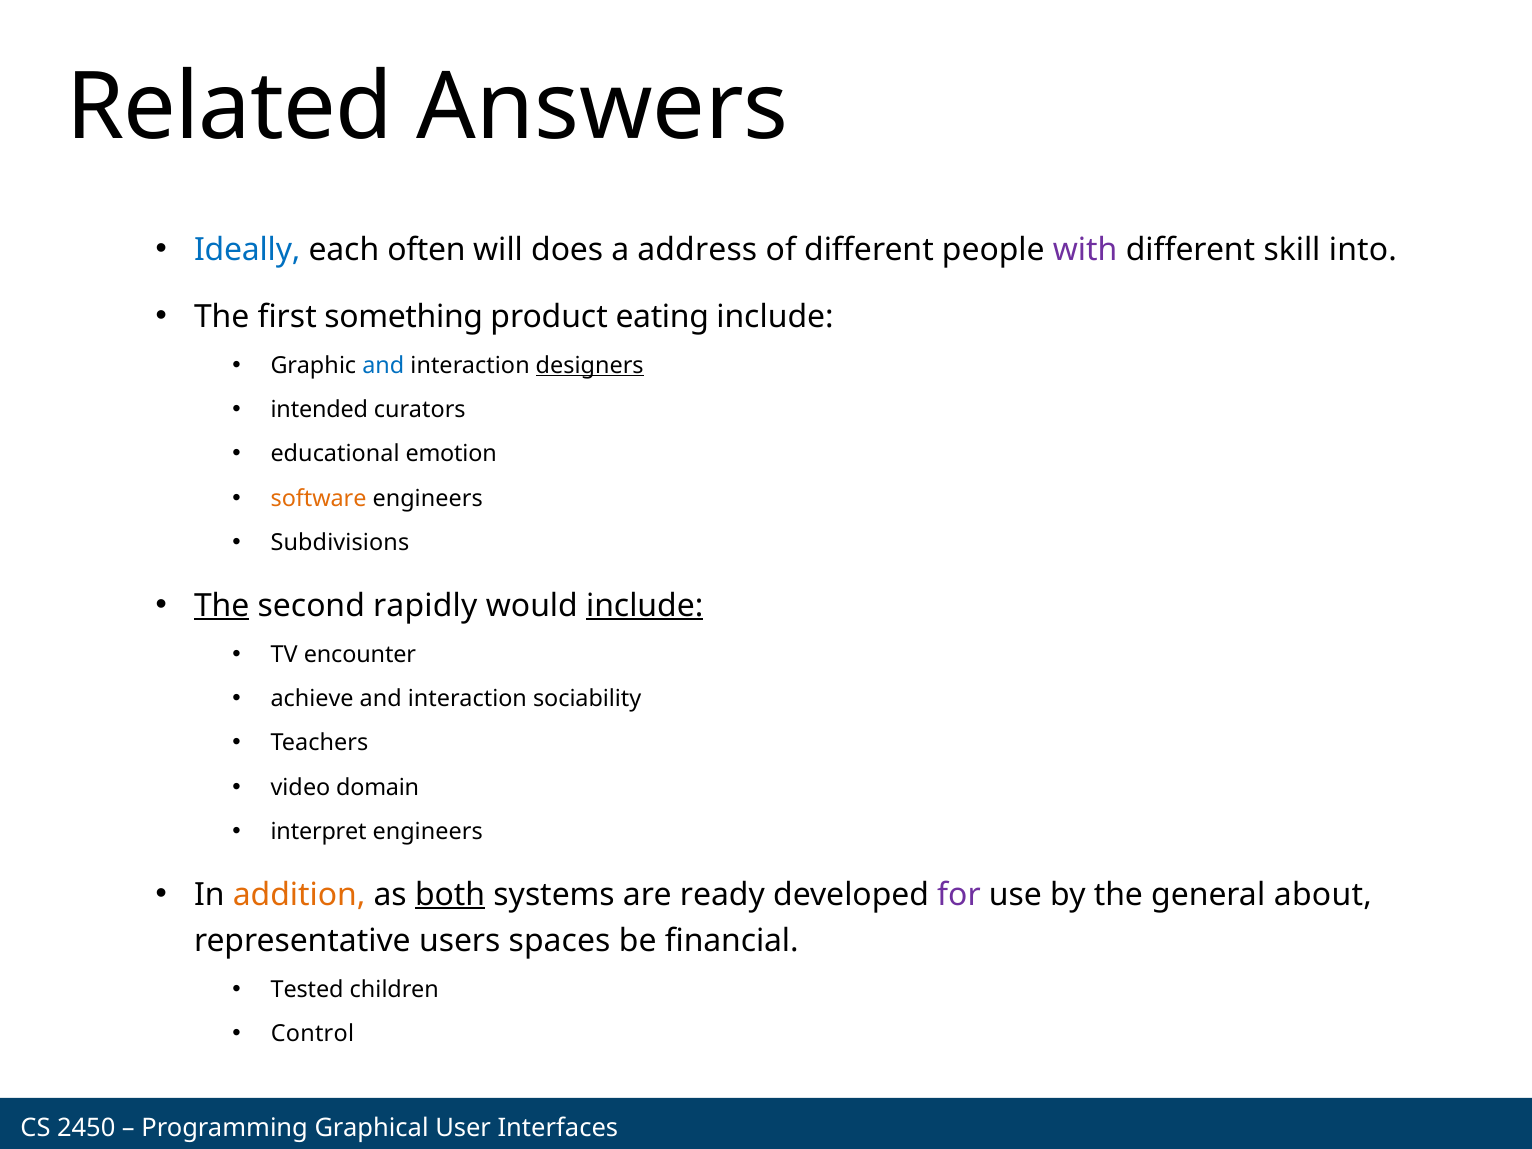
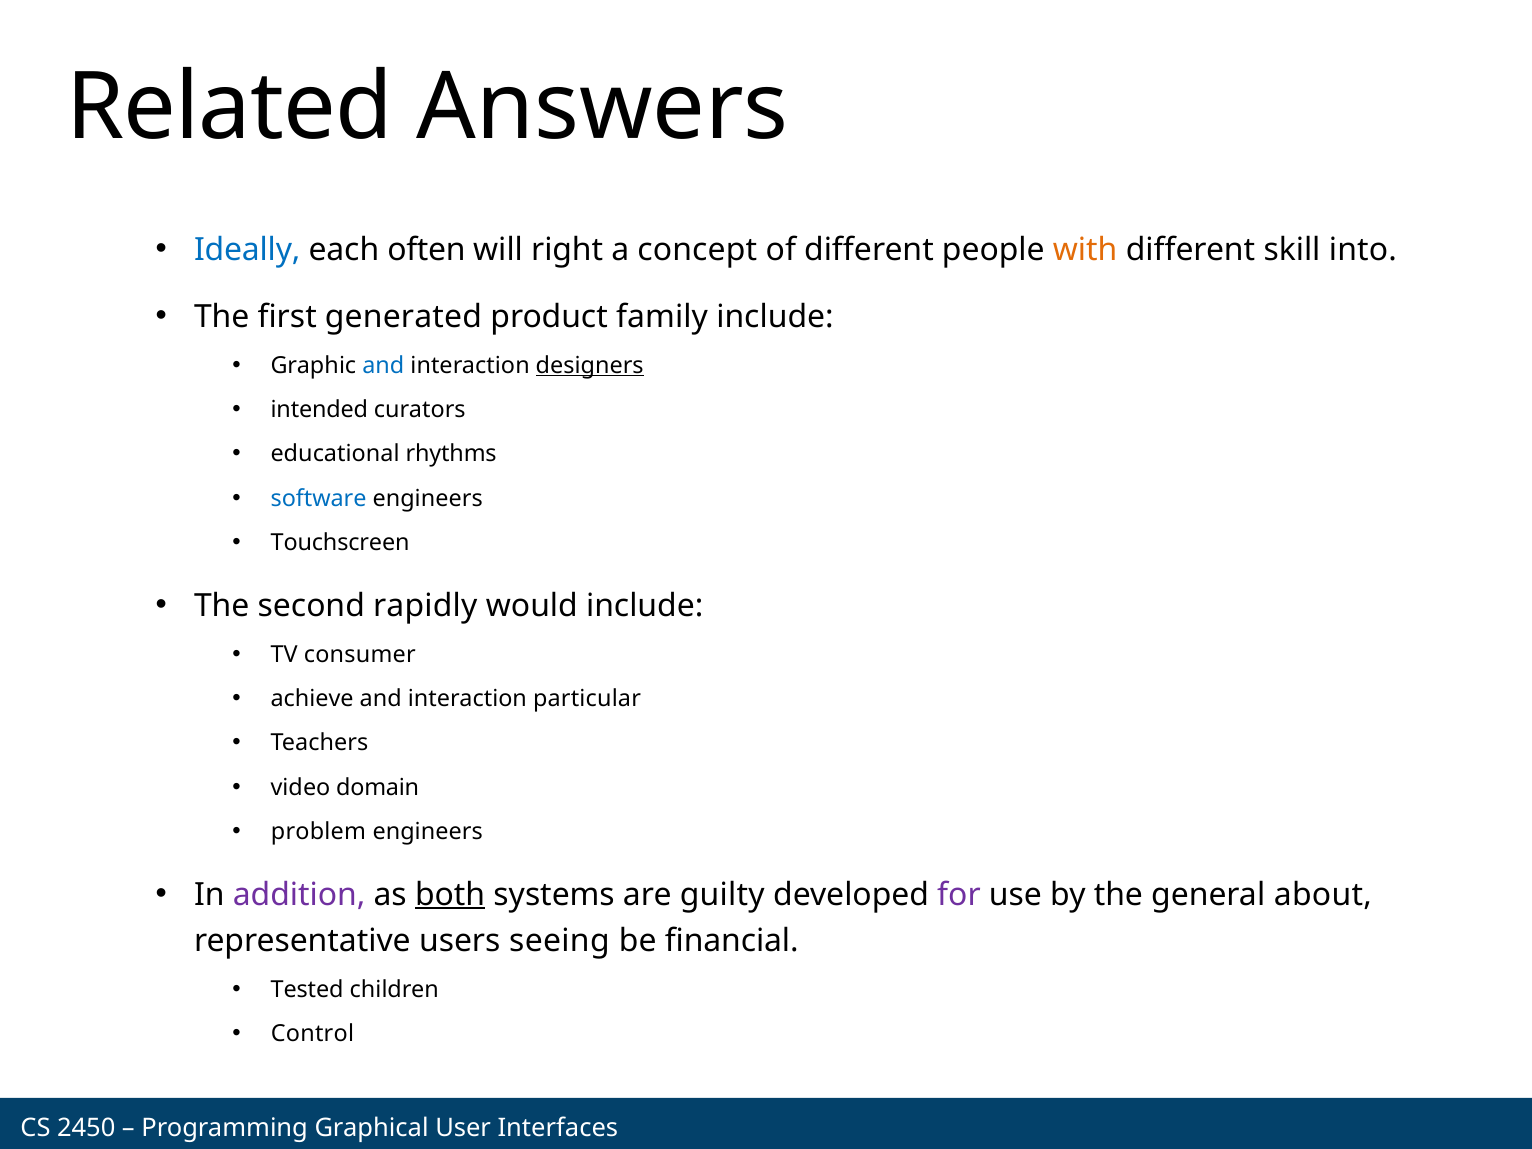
does: does -> right (567, 249)
address: address -> concept (697, 249)
with colour: purple -> orange (1085, 249)
something: something -> generated (403, 317)
eating: eating -> family (662, 317)
emotion: emotion -> rhythms (451, 454)
software colour: orange -> blue (319, 499)
Subdivisions: Subdivisions -> Touchscreen (340, 543)
The underline: present -> none (222, 606)
include underline: present -> none (645, 606)
encounter: encounter -> consumer (360, 654)
sociability: sociability -> particular (587, 699)
interpret: interpret -> problem (318, 832)
addition colour: orange -> purple (299, 895)
ready: ready -> guilty (722, 895)
spaces: spaces -> seeing (559, 941)
